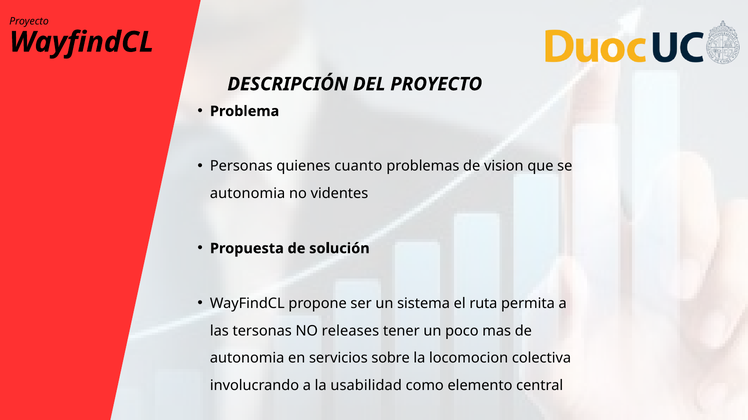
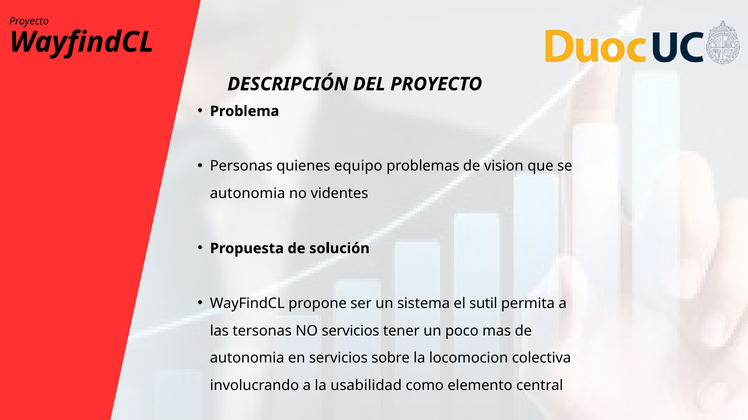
cuanto: cuanto -> equipo (358, 166)
ruta: ruta -> sutil (483, 304)
NO releases: releases -> servicios (351, 331)
